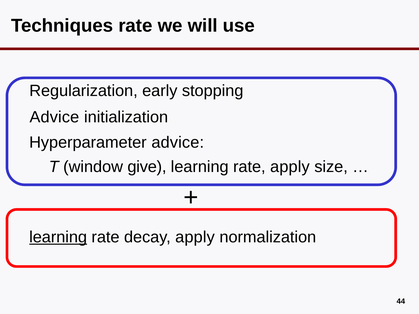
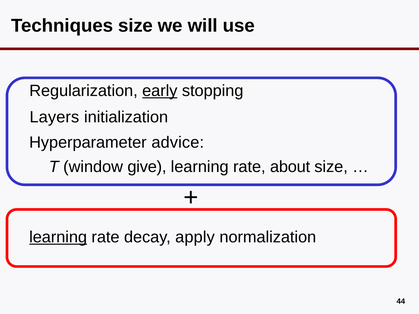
Techniques rate: rate -> size (136, 26)
early underline: none -> present (160, 91)
Advice: Advice -> Layers (54, 117)
rate apply: apply -> about (290, 167)
